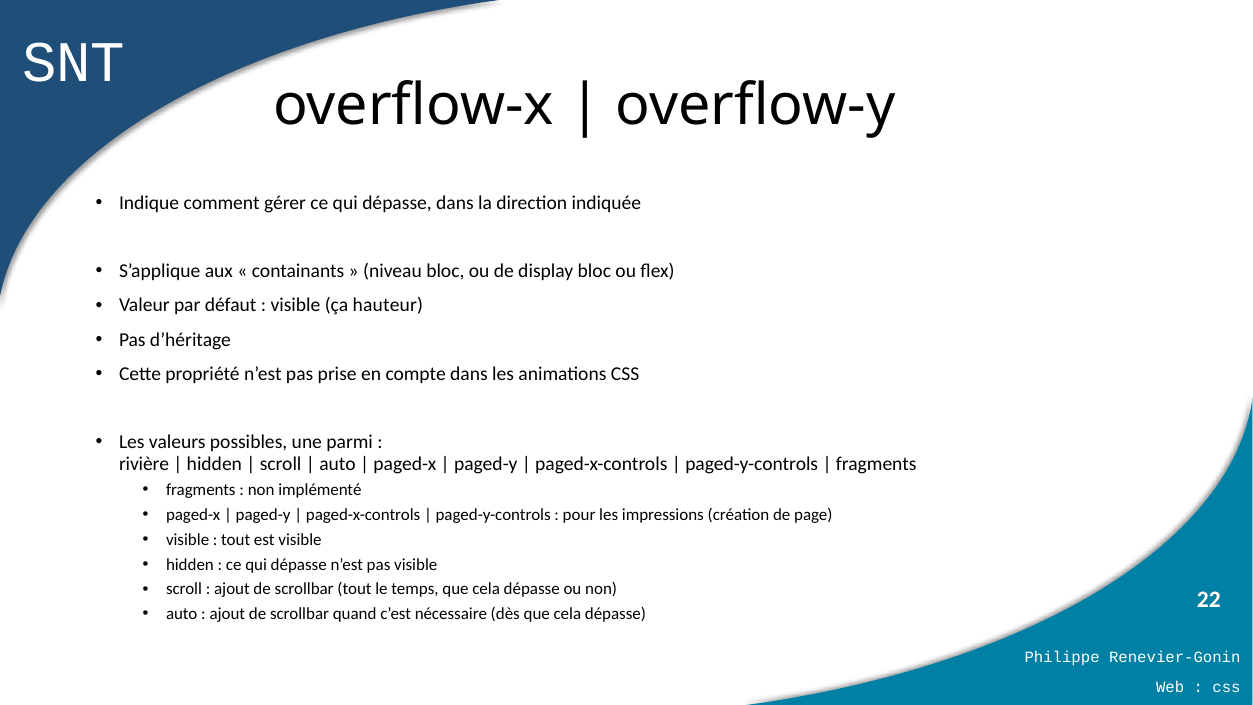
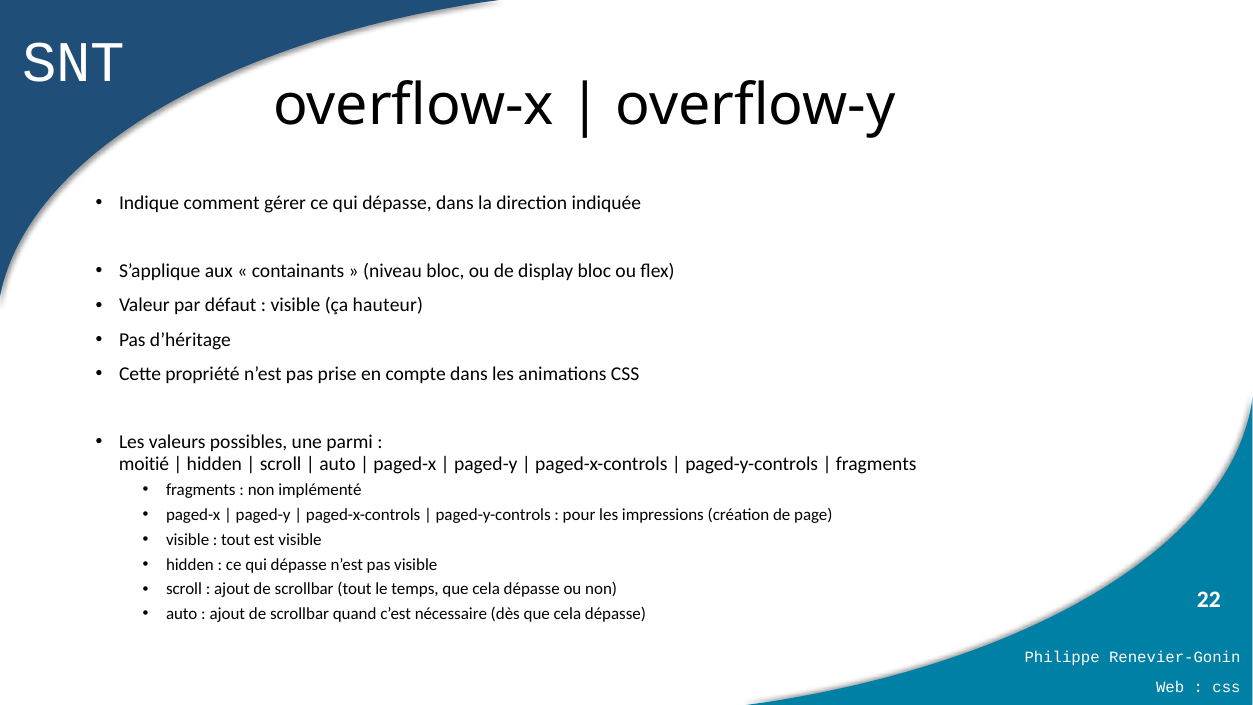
rivière: rivière -> moitié (144, 463)
